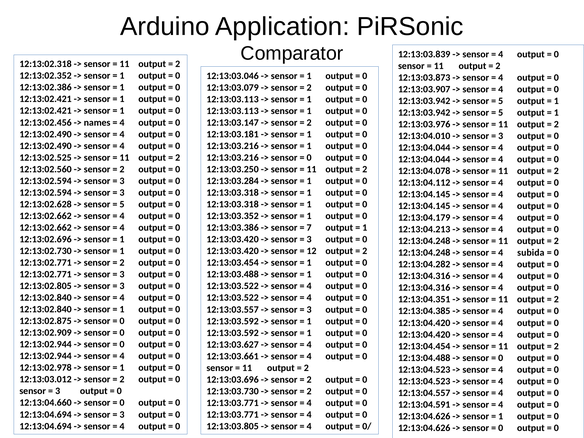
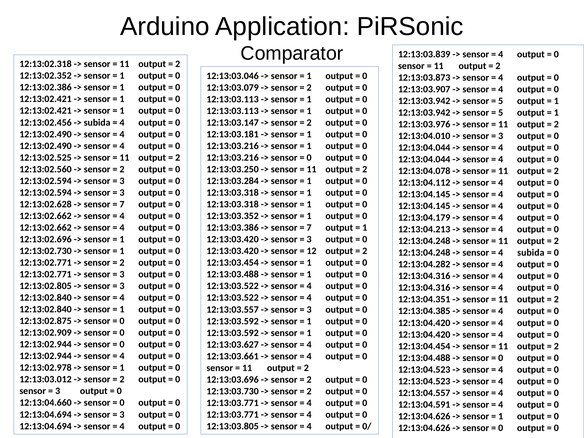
names: names -> subida (97, 122)
5: 5 -> 7 (122, 204)
